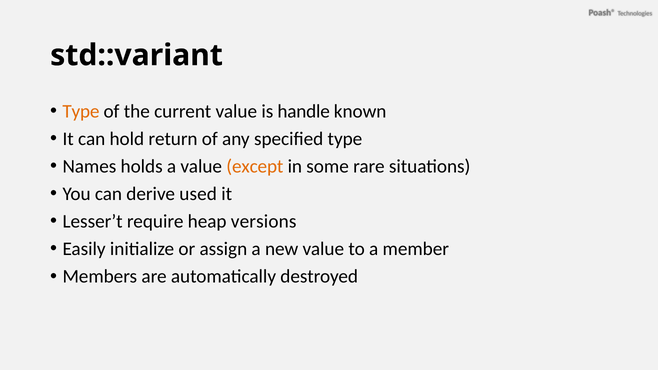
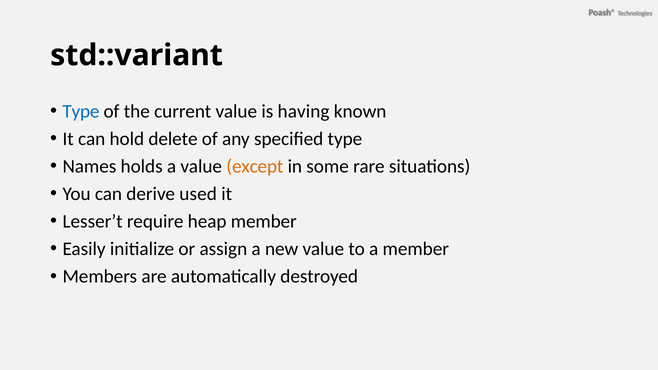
Type colour: orange -> blue (81, 111)
handle: handle -> having (304, 111)
return: return -> delete (173, 139)
heap versions: versions -> member (264, 221)
